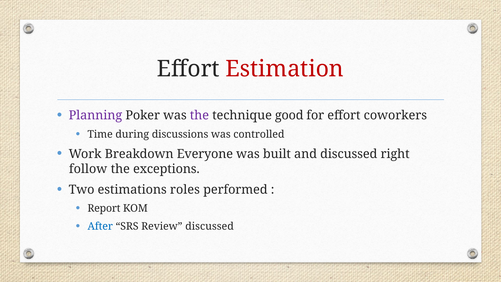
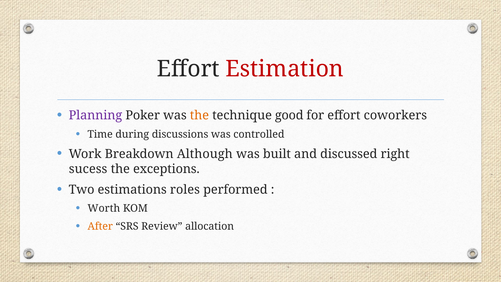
the colour: purple -> orange (199, 115)
Everyone: Everyone -> Although (205, 154)
follow: follow -> sucess (88, 169)
Report: Report -> Worth (104, 208)
After colour: blue -> orange (100, 226)
Review discussed: discussed -> allocation (210, 226)
